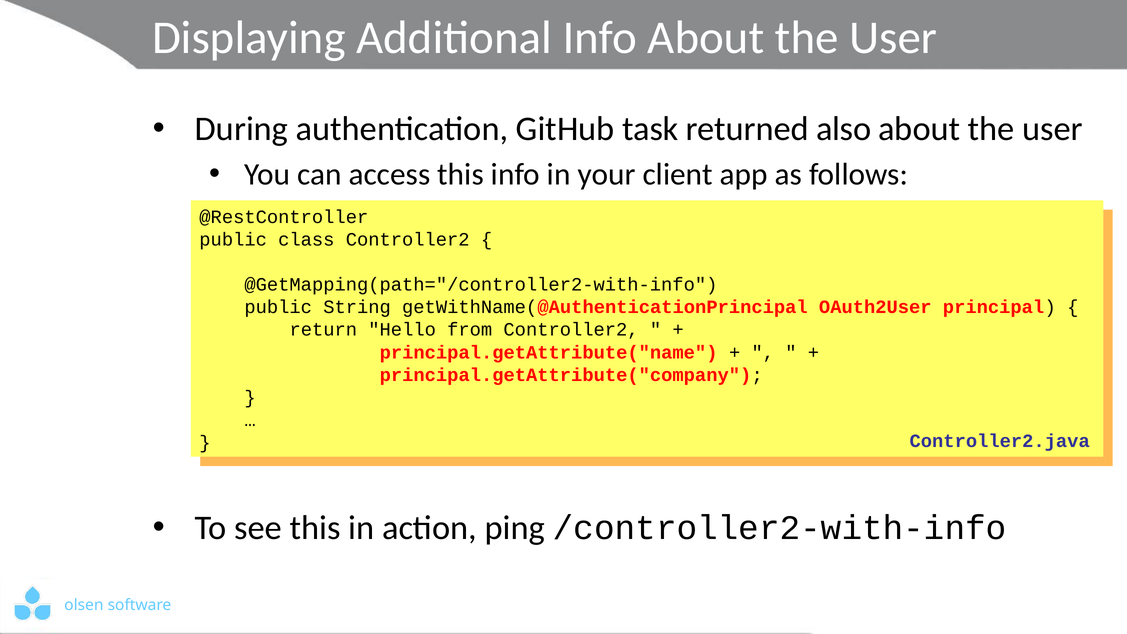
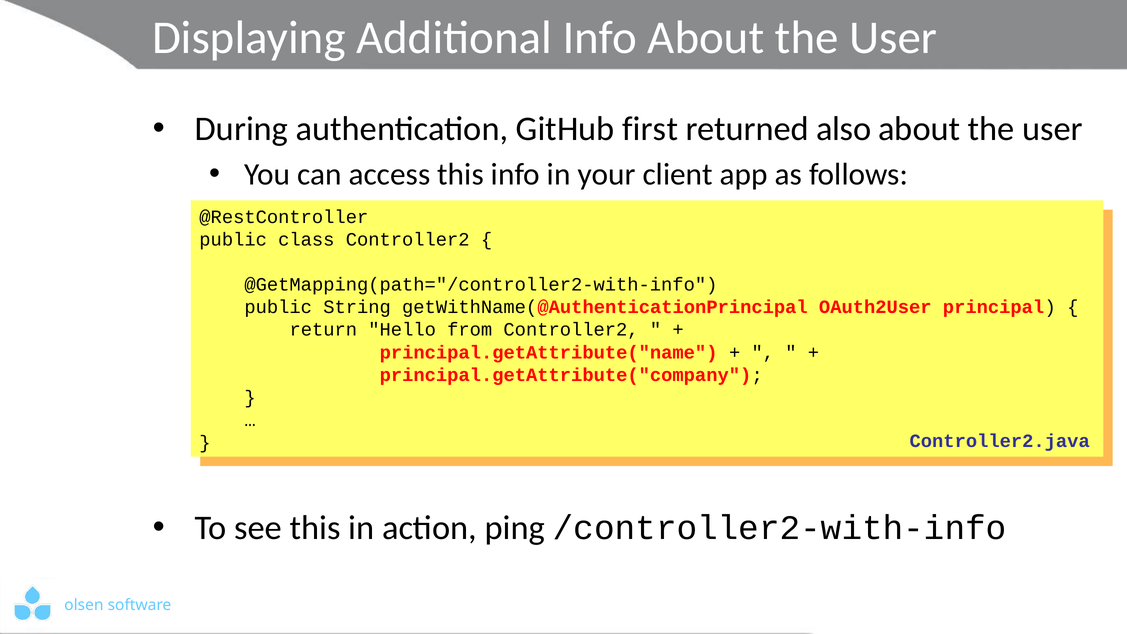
task: task -> first (650, 129)
